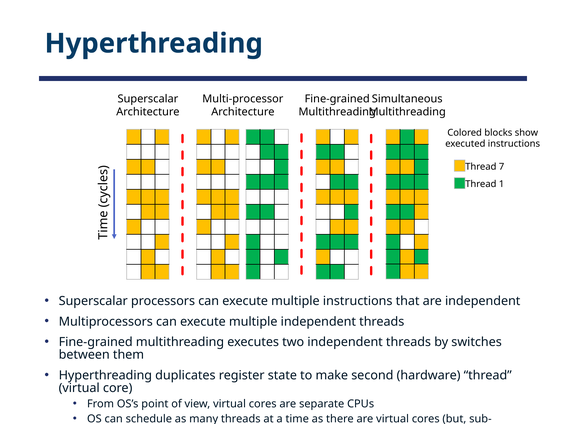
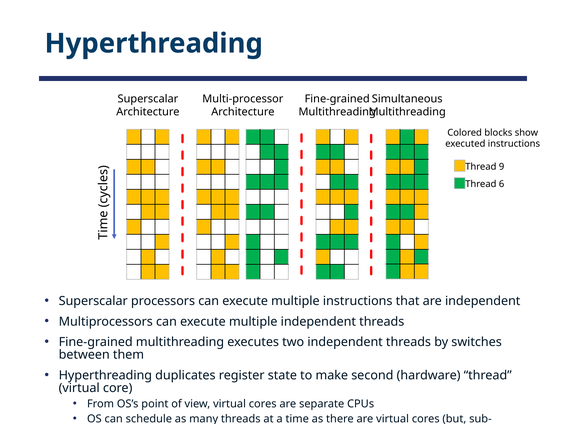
7: 7 -> 9 (502, 167)
1: 1 -> 6 (502, 184)
